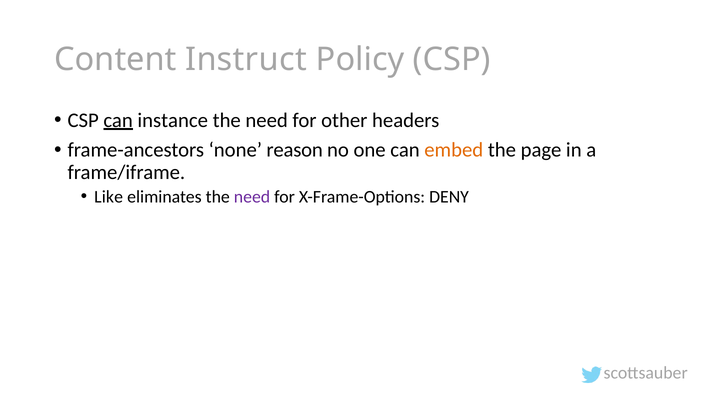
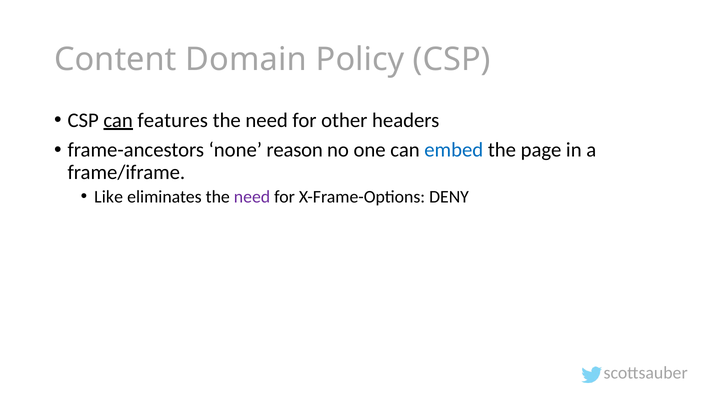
Instruct: Instruct -> Domain (246, 60)
instance: instance -> features (173, 120)
embed colour: orange -> blue (454, 150)
